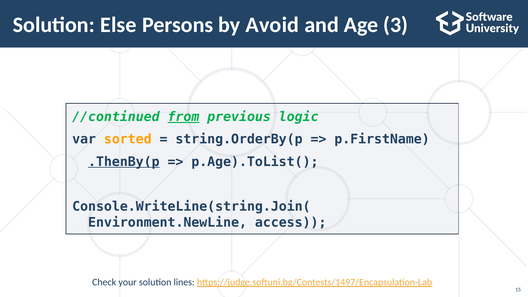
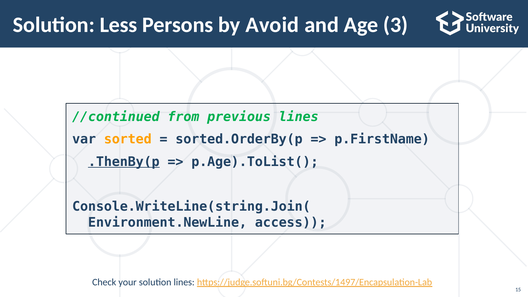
Else: Else -> Less (119, 25)
from underline: present -> none (183, 117)
previous logic: logic -> lines (299, 117)
string.OrderBy(p: string.OrderBy(p -> sorted.OrderBy(p (239, 139)
